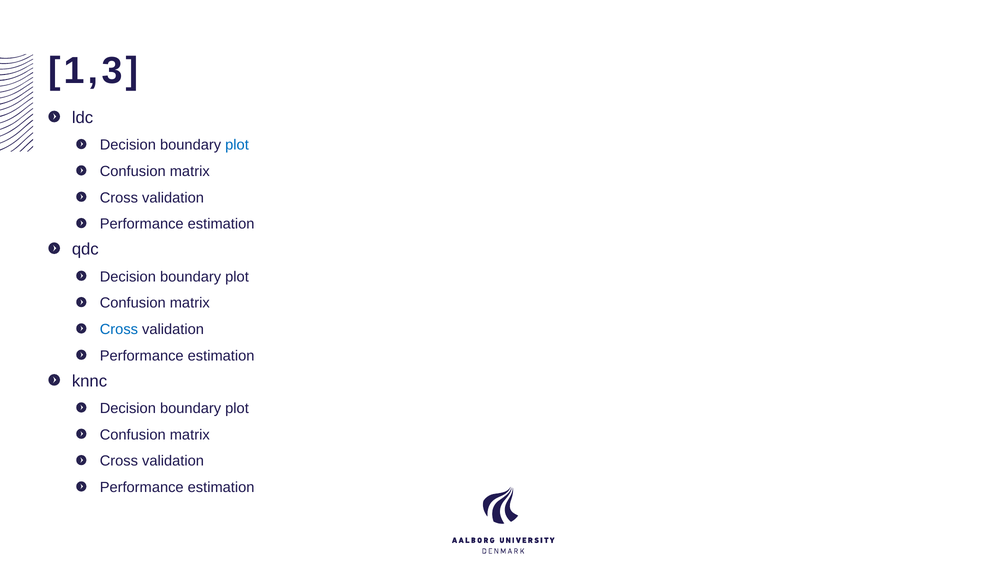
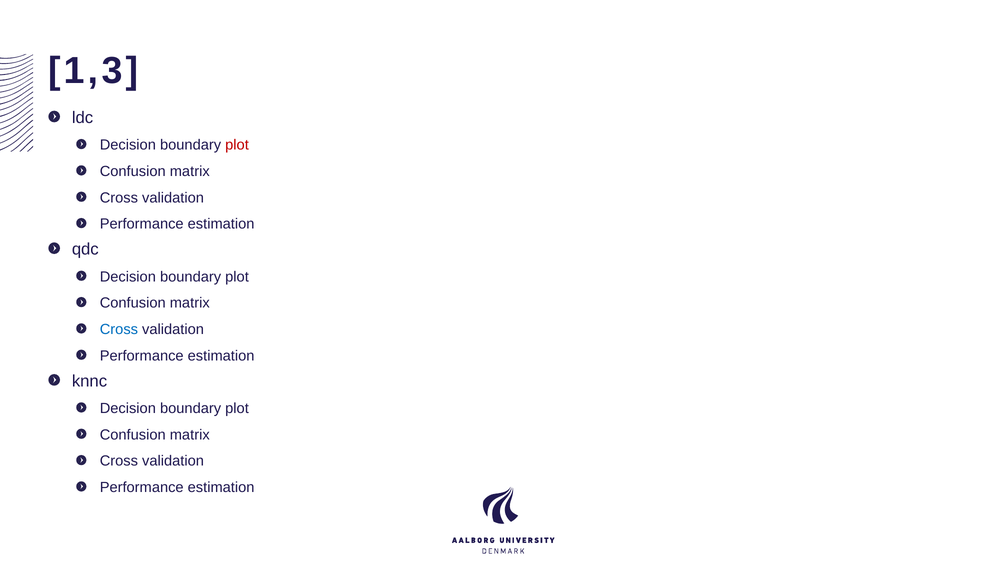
plot colour: blue -> red (237, 145)
